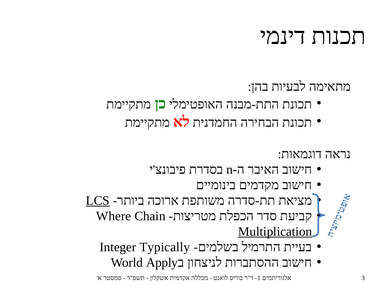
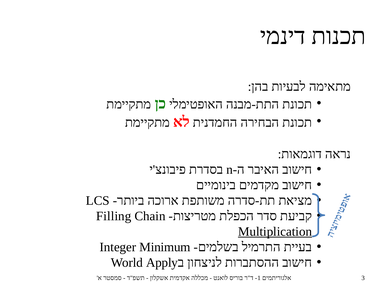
LCS underline: present -> none (98, 201)
Where: Where -> Filling (114, 216)
Typically: Typically -> Minimum (165, 247)
